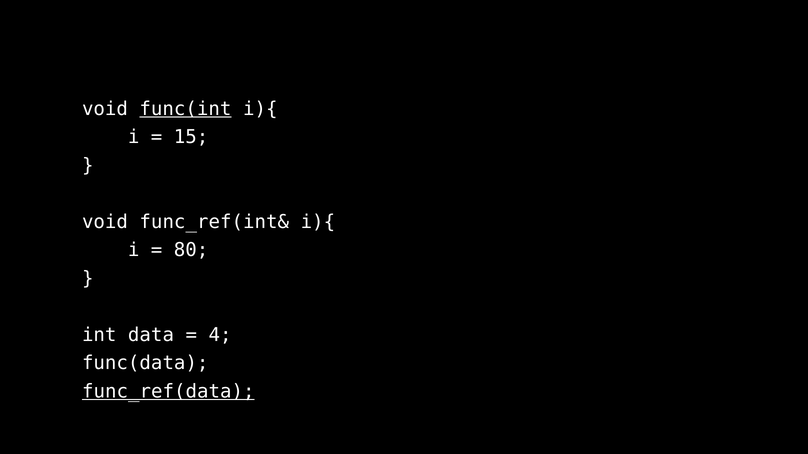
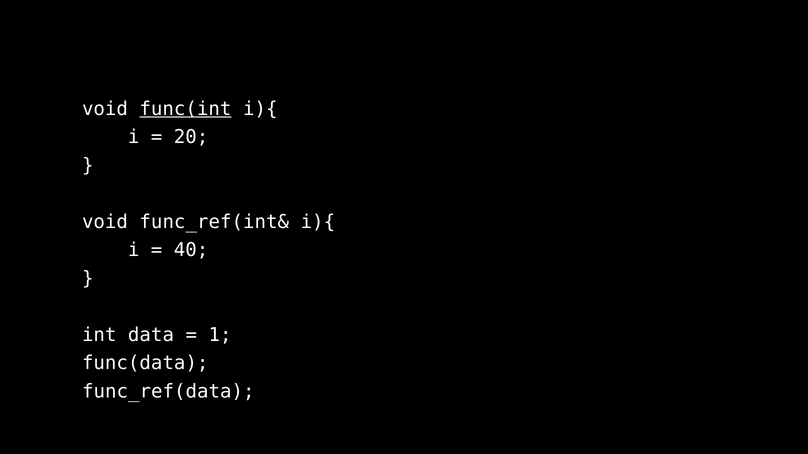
15: 15 -> 20 (191, 137)
80: 80 -> 40 (191, 250)
4: 4 -> 1 (220, 335)
func_ref(data underline: present -> none (168, 392)
